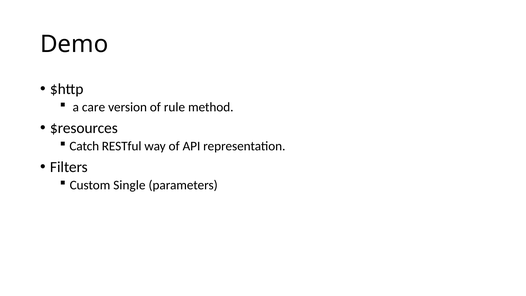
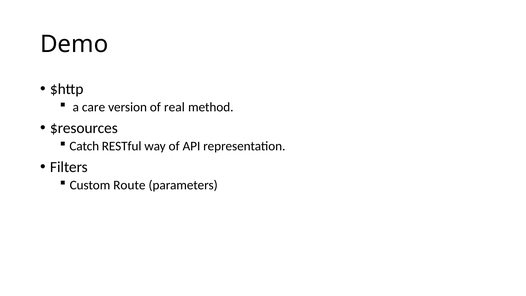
rule: rule -> real (174, 107)
Single: Single -> Route (129, 185)
